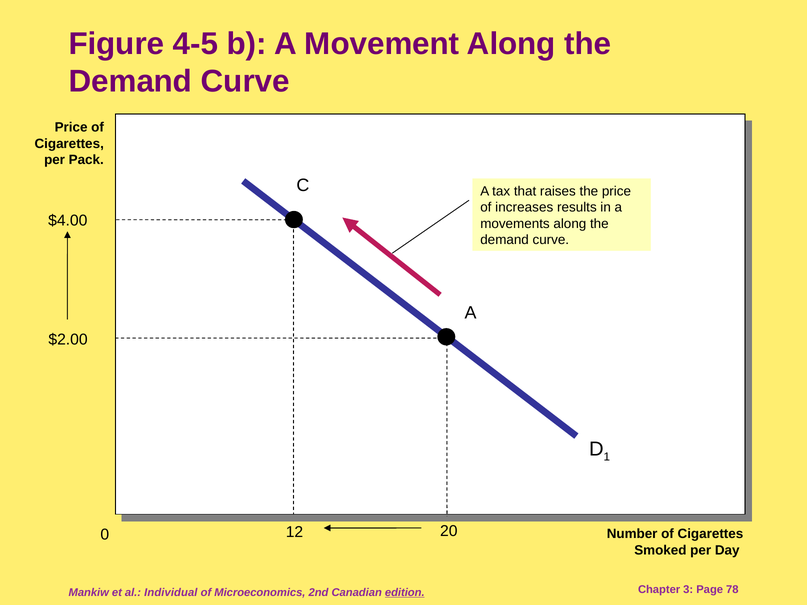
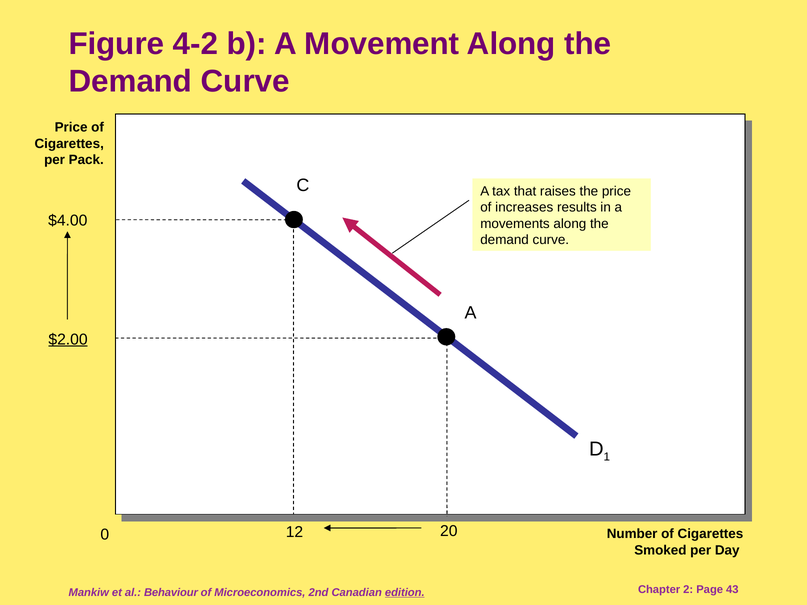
4-5: 4-5 -> 4-2 (195, 44)
$2.00 underline: none -> present (68, 340)
Individual: Individual -> Behaviour (171, 593)
3: 3 -> 2 (688, 590)
78: 78 -> 43 (732, 590)
